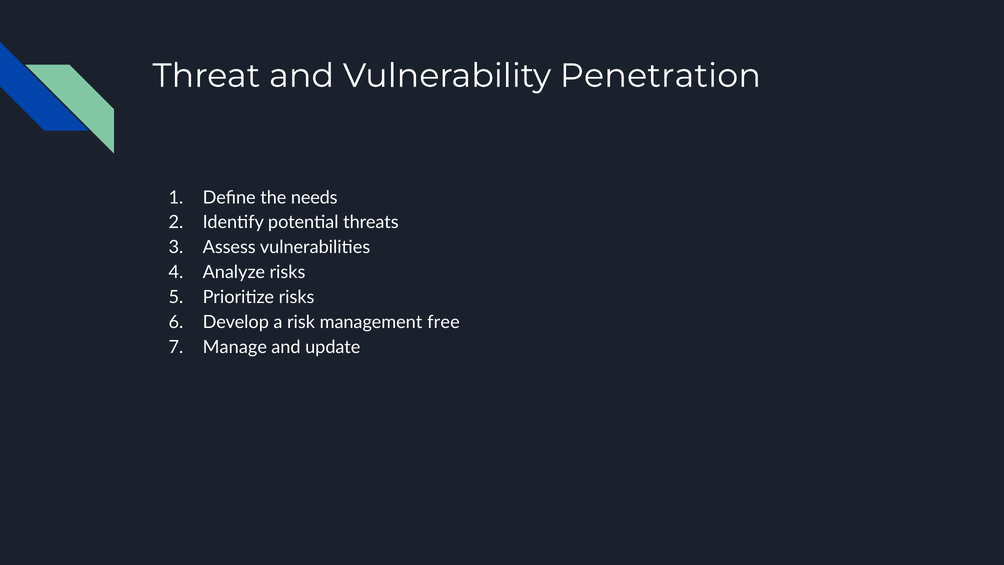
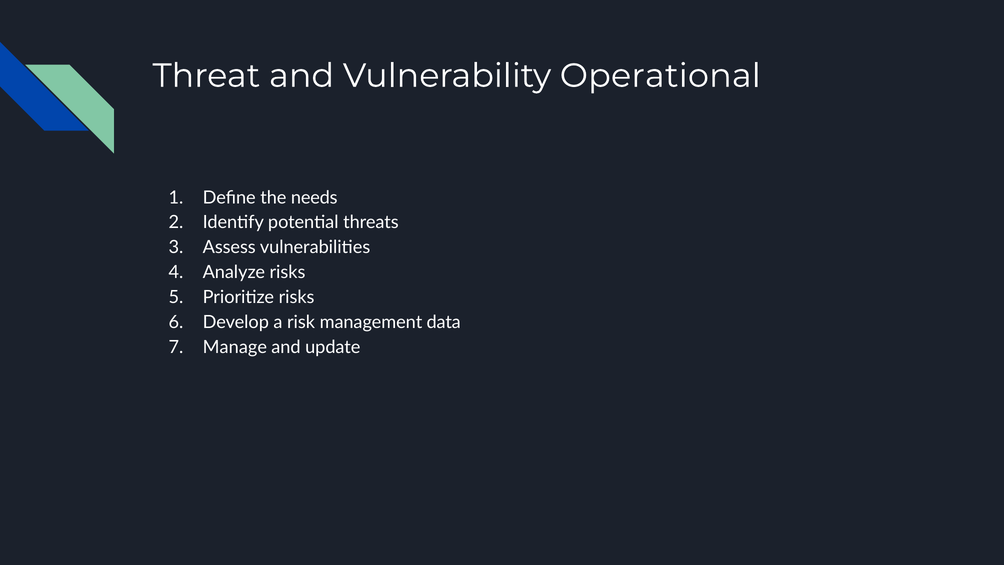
Penetration: Penetration -> Operational (660, 76)
free: free -> data (444, 322)
